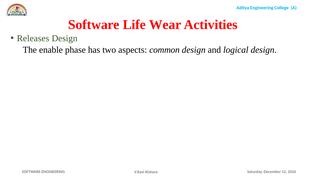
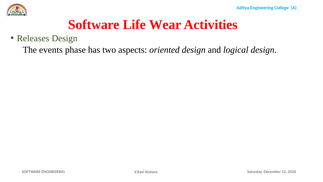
enable: enable -> events (51, 50)
common: common -> oriented (164, 50)
